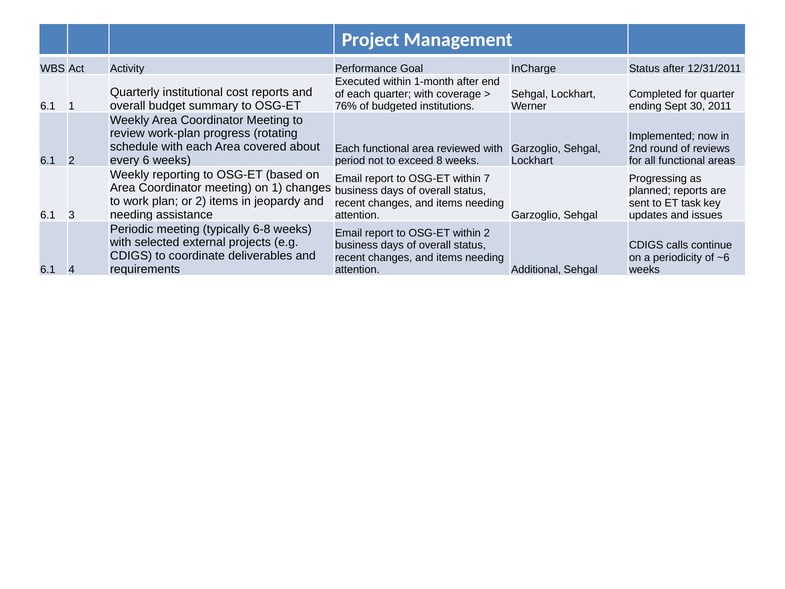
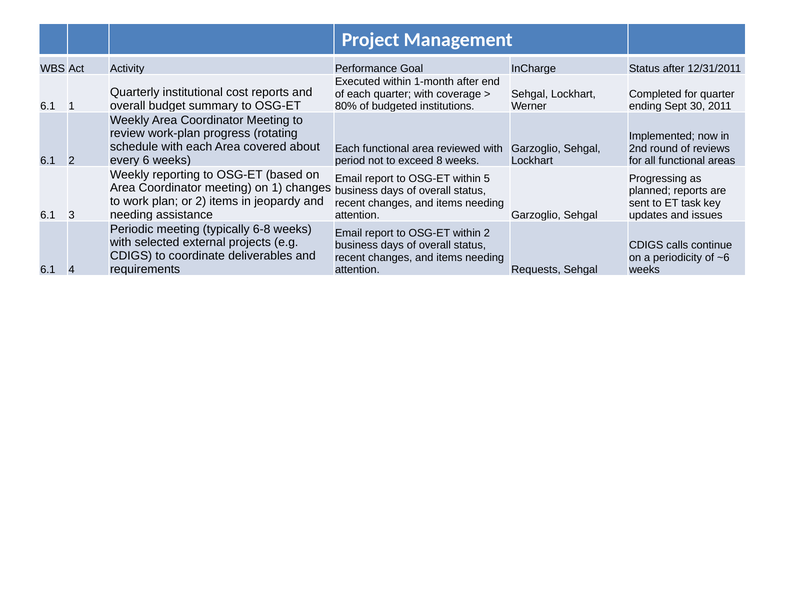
76%: 76% -> 80% (346, 106)
7: 7 -> 5 (487, 179)
Additional: Additional -> Requests (536, 270)
